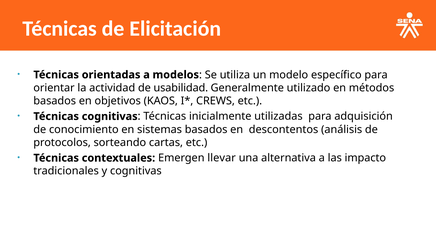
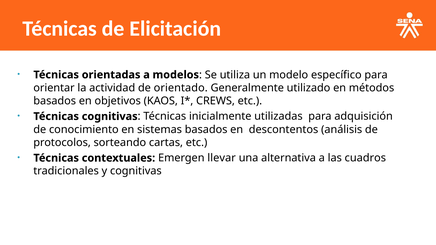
usabilidad: usabilidad -> orientado (181, 88)
impacto: impacto -> cuadros (365, 158)
